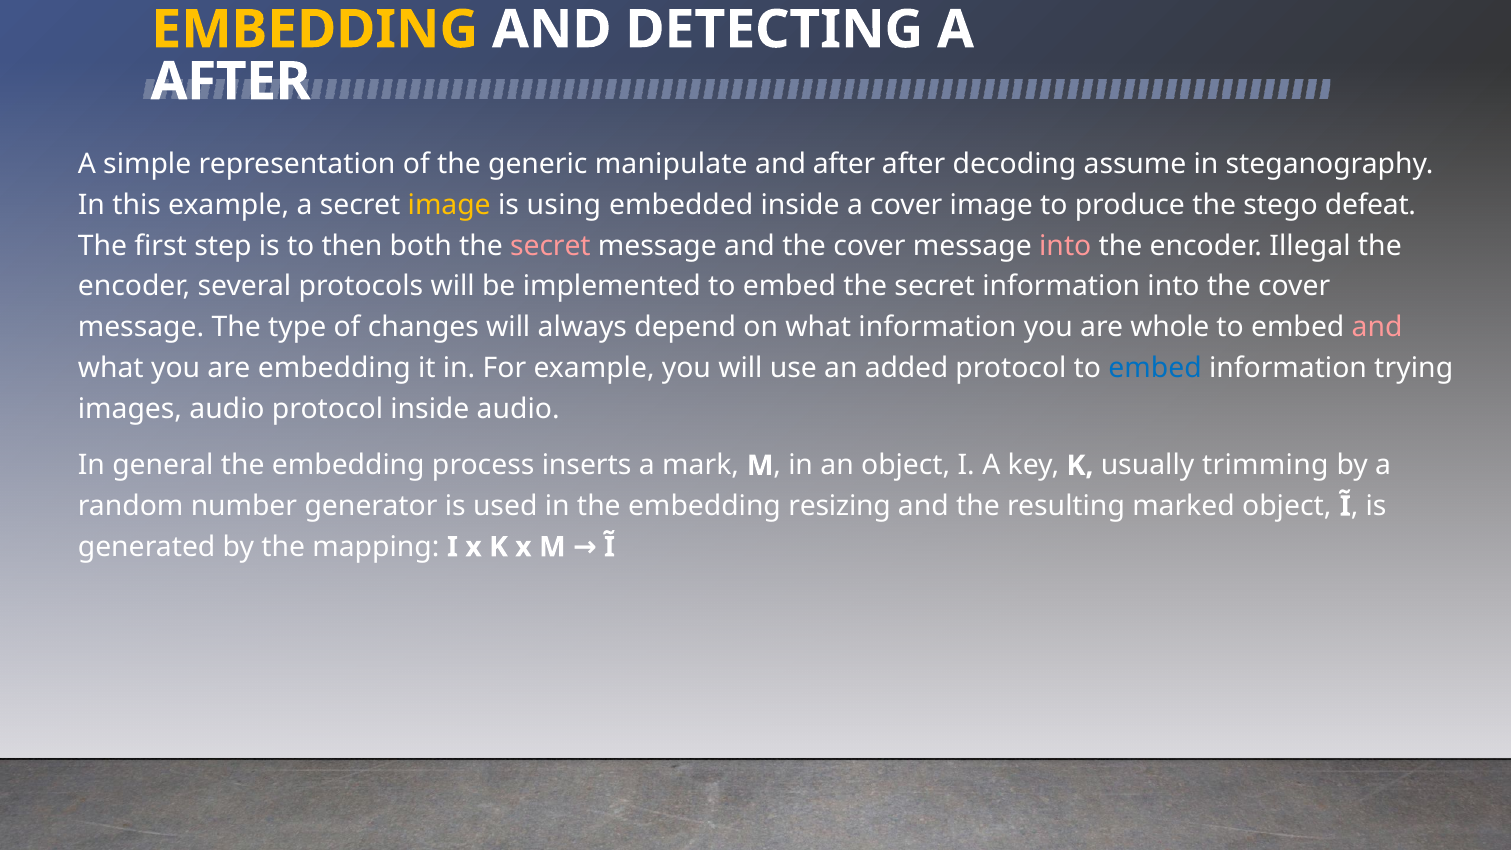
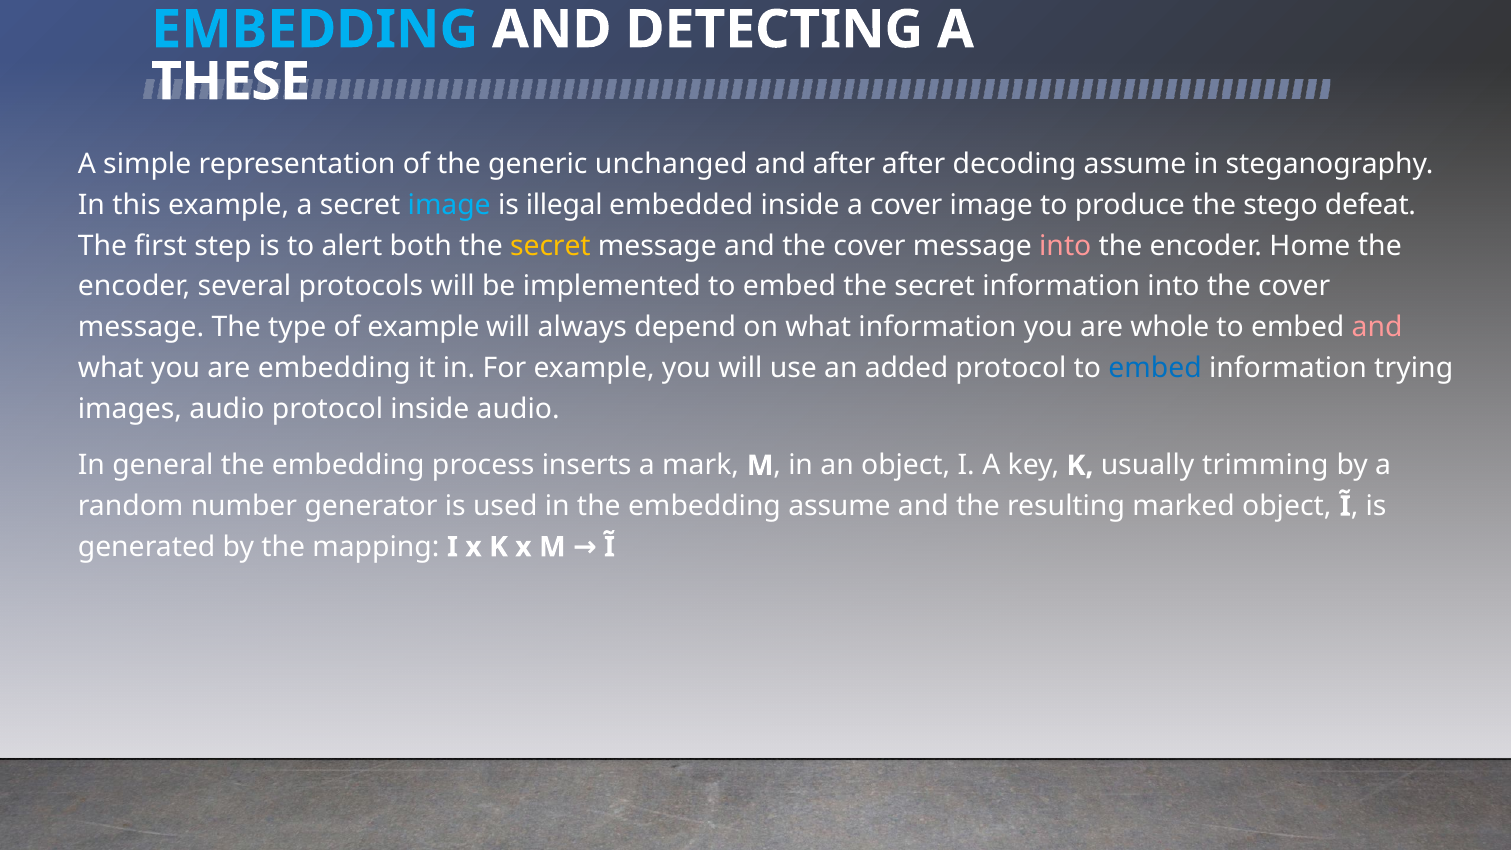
EMBEDDING colour: yellow -> light blue (315, 30)
AFTER: AFTER -> THESE (231, 82)
manipulate: manipulate -> unchanged (671, 164)
image colour: yellow -> light blue (449, 205)
using: using -> illegal (564, 205)
then: then -> alert (352, 246)
secret colour: pink -> yellow (550, 246)
Illegal: Illegal -> Home (1310, 246)
of changes: changes -> example (423, 327)
embedding resizing: resizing -> assume (840, 506)
